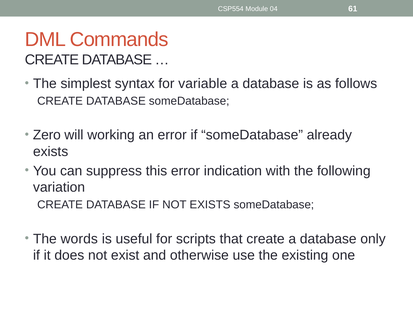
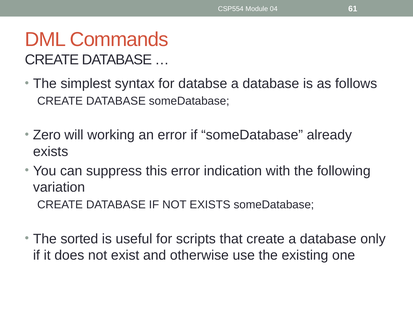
variable: variable -> databse (203, 84)
words: words -> sorted (79, 239)
